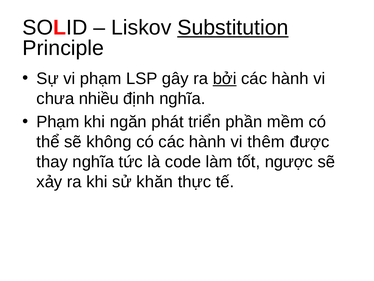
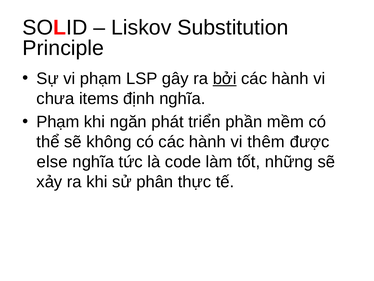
Substitution underline: present -> none (233, 28)
nhiều: nhiều -> items (99, 98)
thay: thay -> else (52, 162)
ngược: ngược -> những (289, 162)
khăn: khăn -> phân (155, 182)
